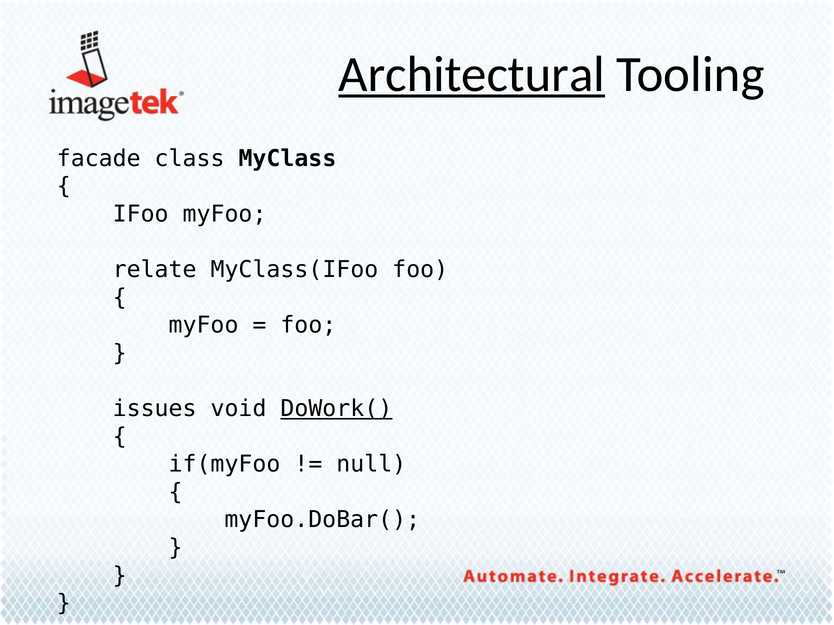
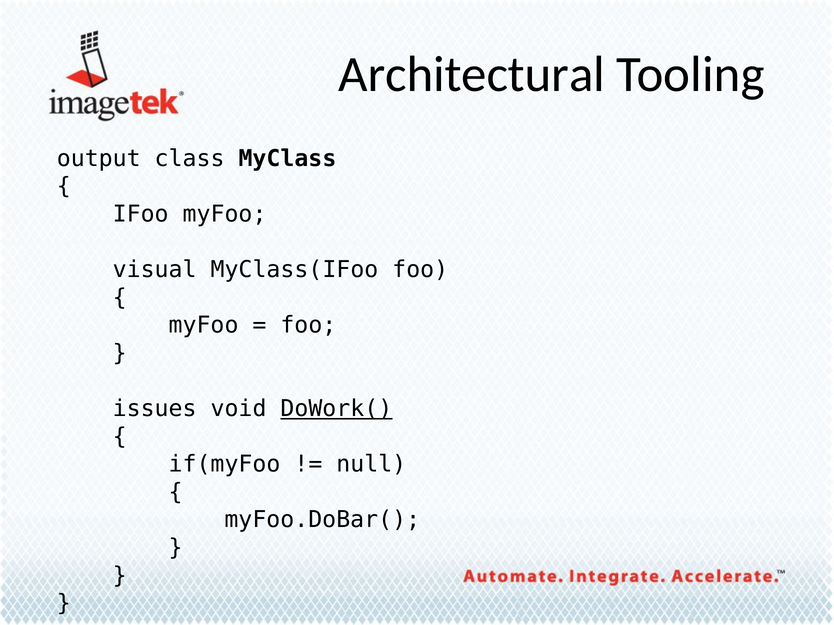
Architectural underline: present -> none (472, 74)
facade: facade -> output (99, 159)
relate: relate -> visual (155, 270)
